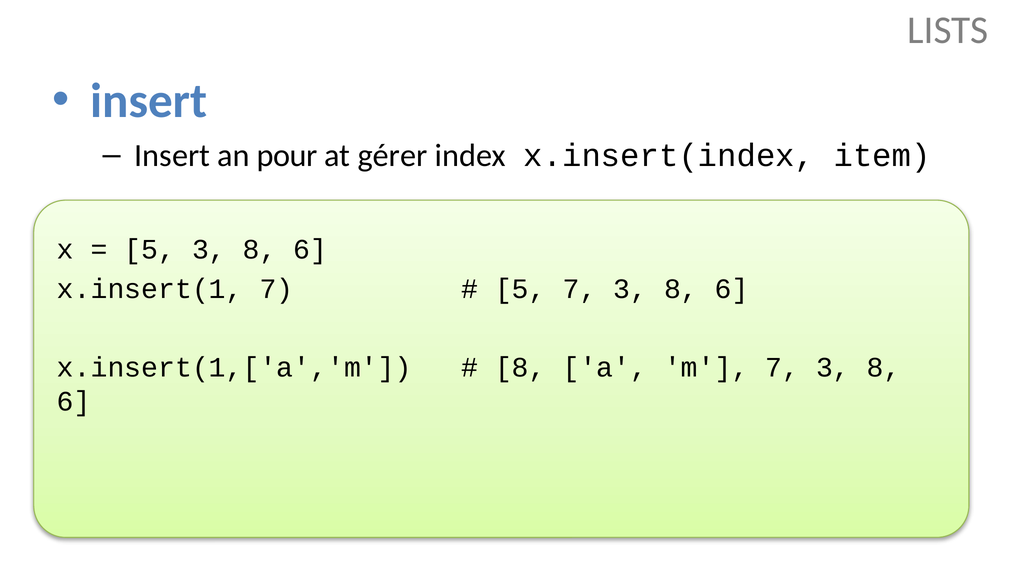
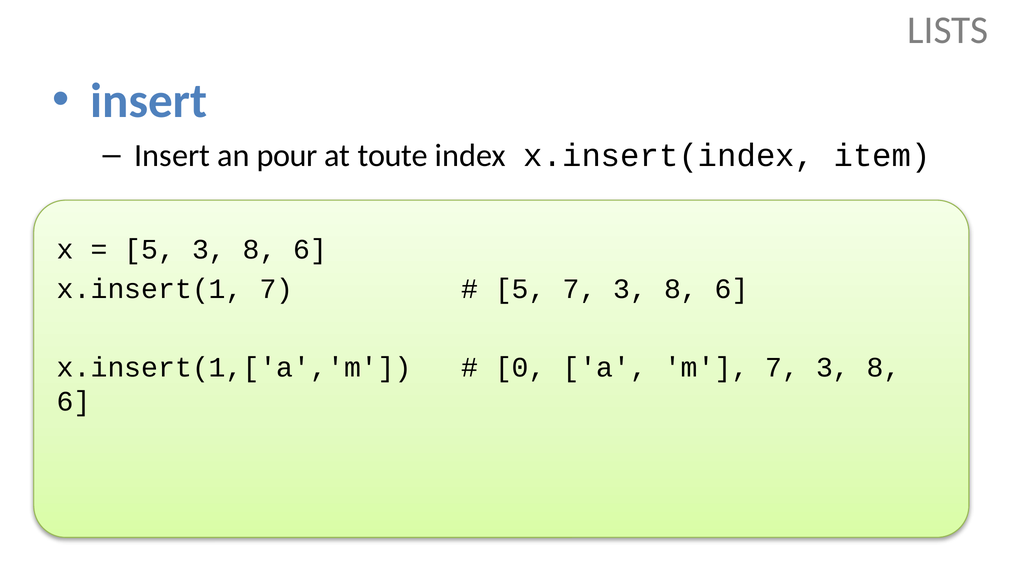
gérer: gérer -> toute (393, 156)
8: 8 -> 0 (520, 367)
